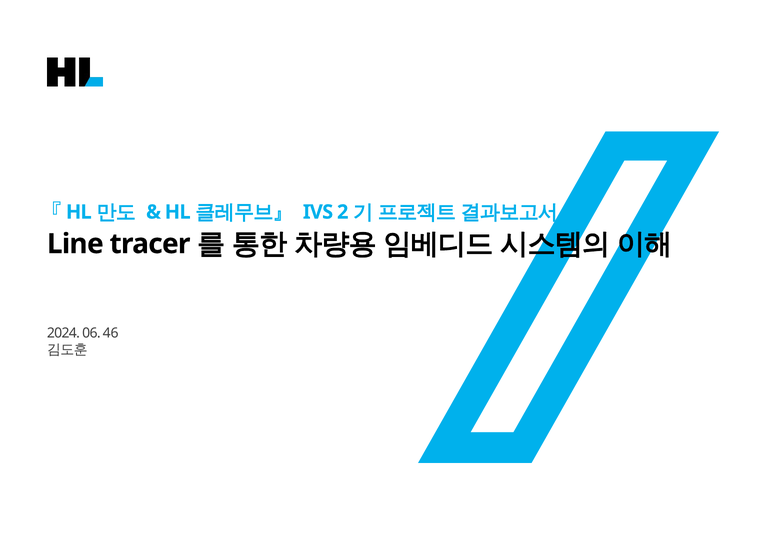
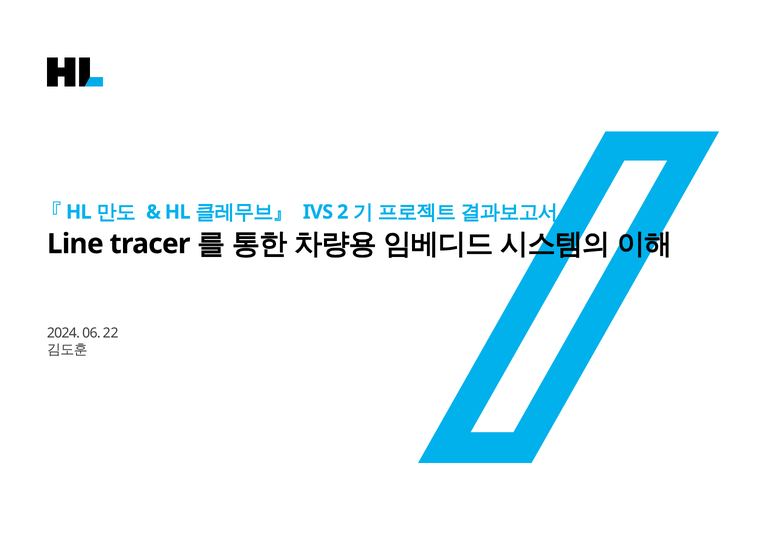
46: 46 -> 22 (111, 333)
